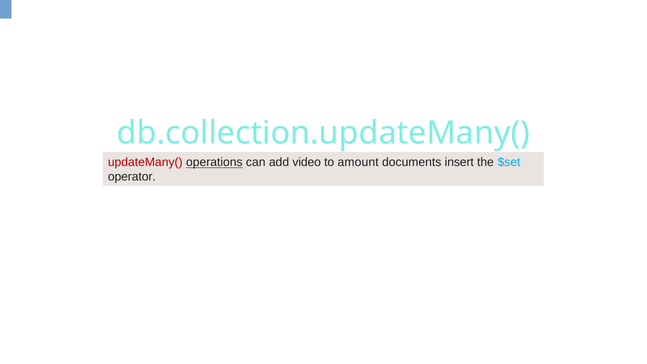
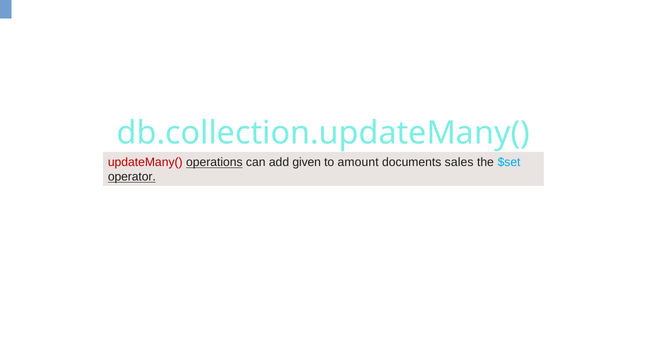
video: video -> given (307, 162)
insert: insert -> sales (459, 162)
operator underline: none -> present (132, 177)
